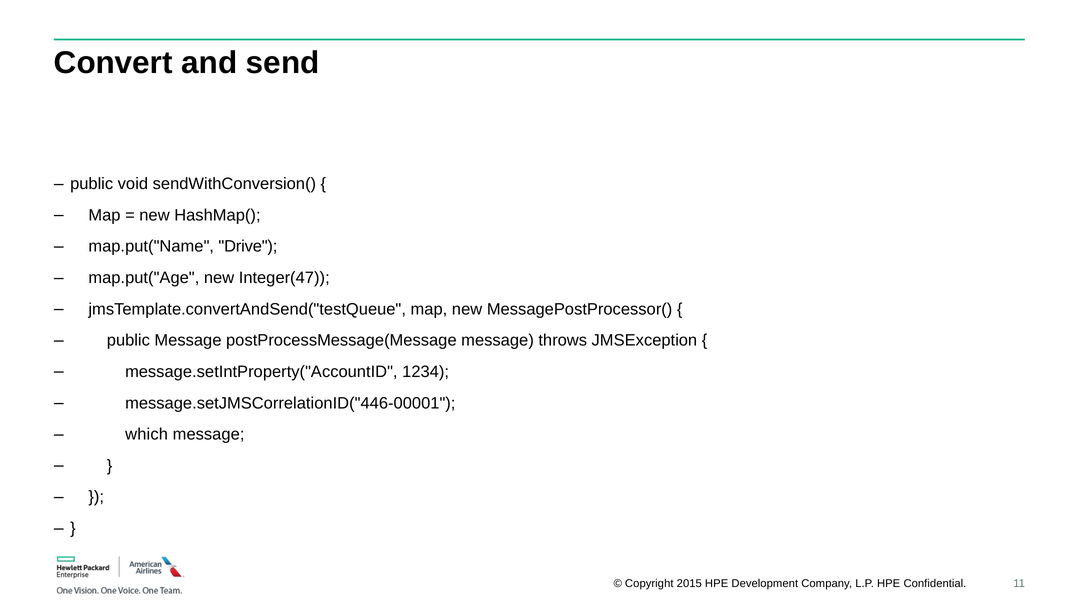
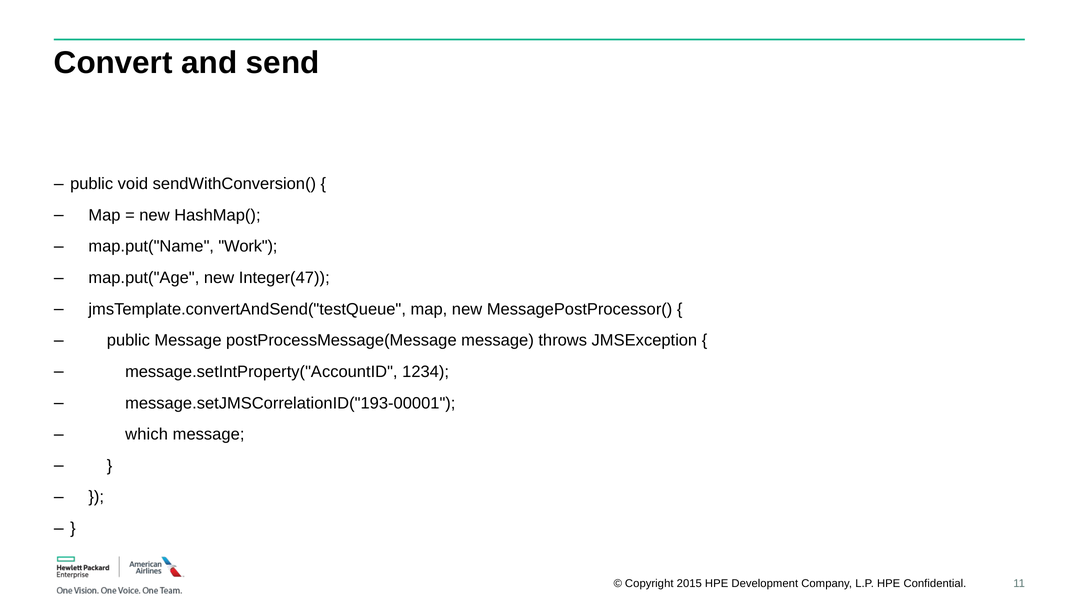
Drive: Drive -> Work (248, 247)
message.setJMSCorrelationID("446-00001: message.setJMSCorrelationID("446-00001 -> message.setJMSCorrelationID("193-00001 (290, 403)
